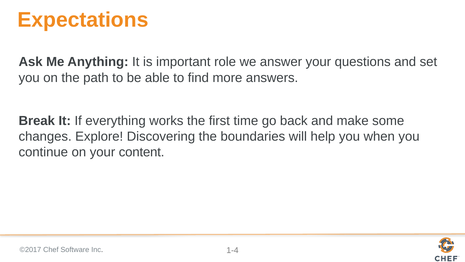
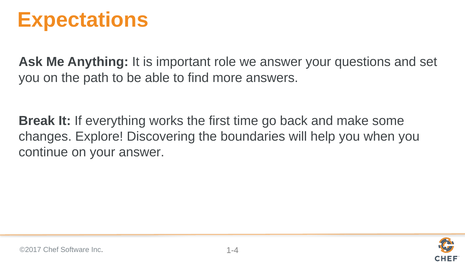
your content: content -> answer (142, 152)
